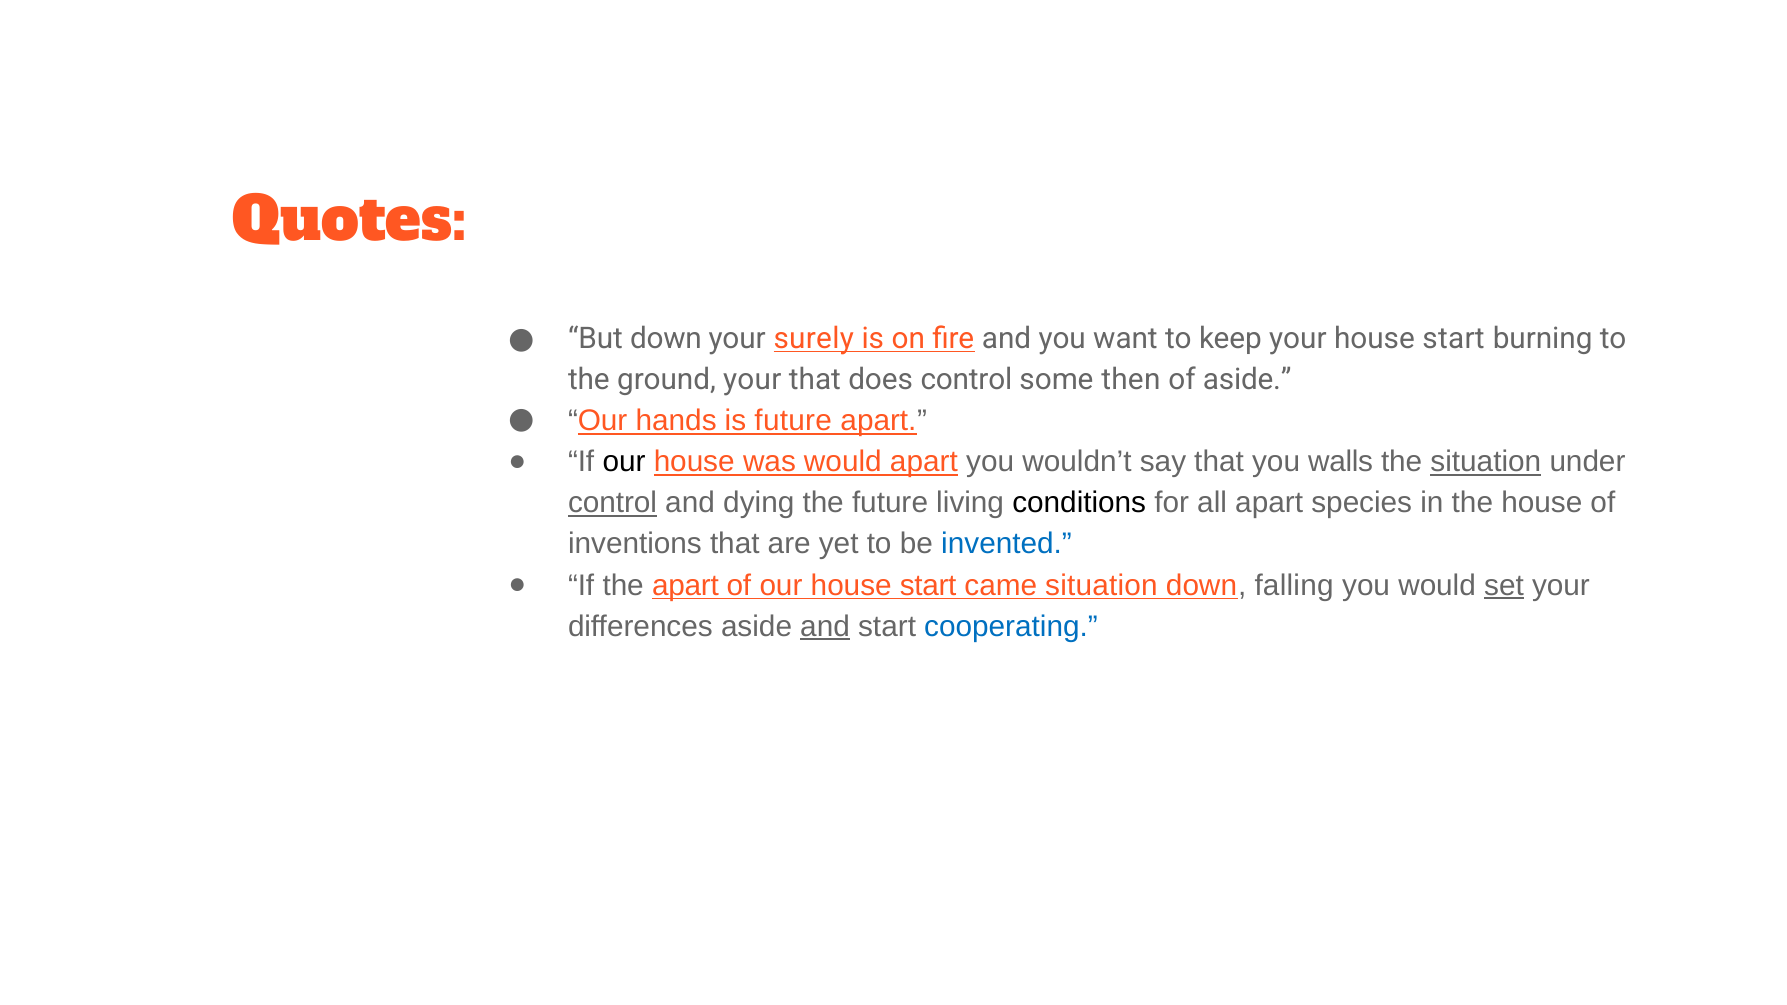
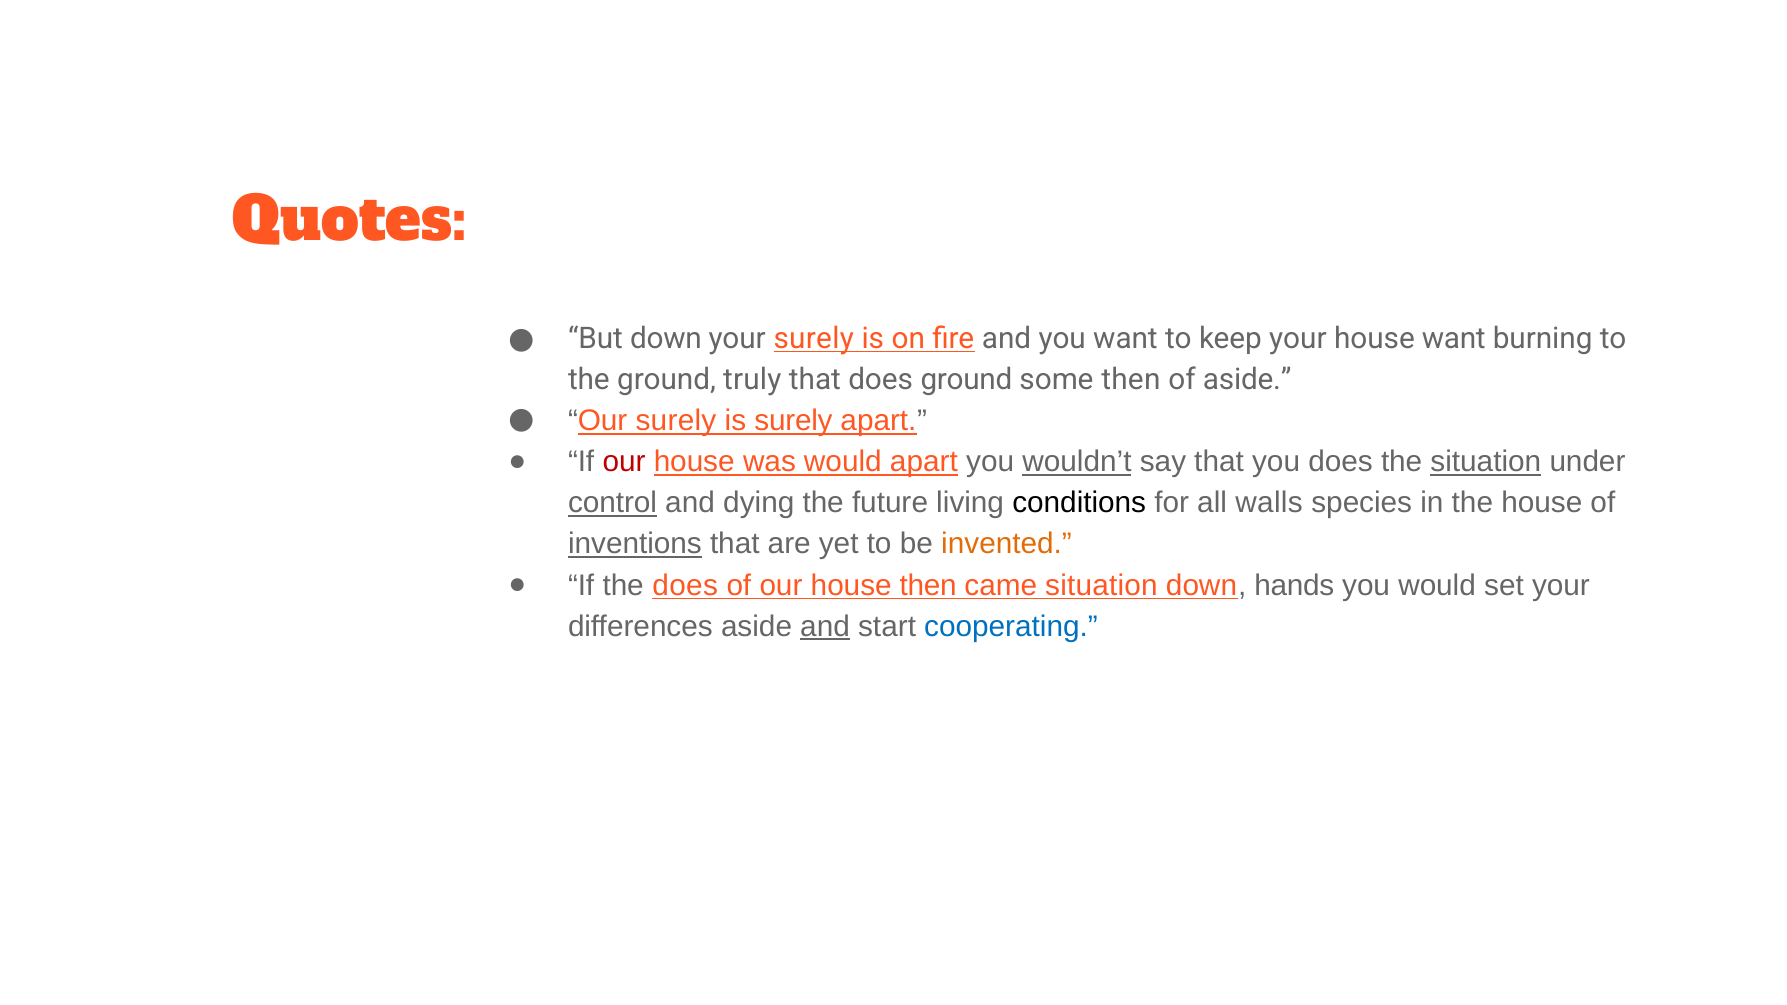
your house start: start -> want (1454, 339)
ground your: your -> truly (752, 380)
does control: control -> ground (966, 380)
Our hands: hands -> surely (676, 421)
is future: future -> surely (794, 421)
our colour: black -> red (624, 462)
wouldn’t underline: none -> present (1077, 462)
you walls: walls -> does (1341, 462)
all apart: apart -> walls (1269, 503)
inventions underline: none -> present (635, 544)
invented colour: blue -> orange (1007, 544)
the apart: apart -> does (685, 585)
our house start: start -> then (928, 585)
falling: falling -> hands (1294, 585)
set underline: present -> none (1504, 585)
